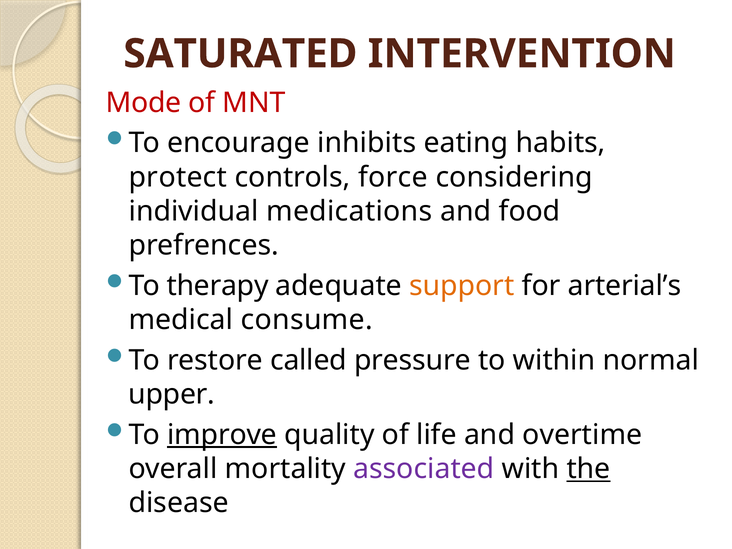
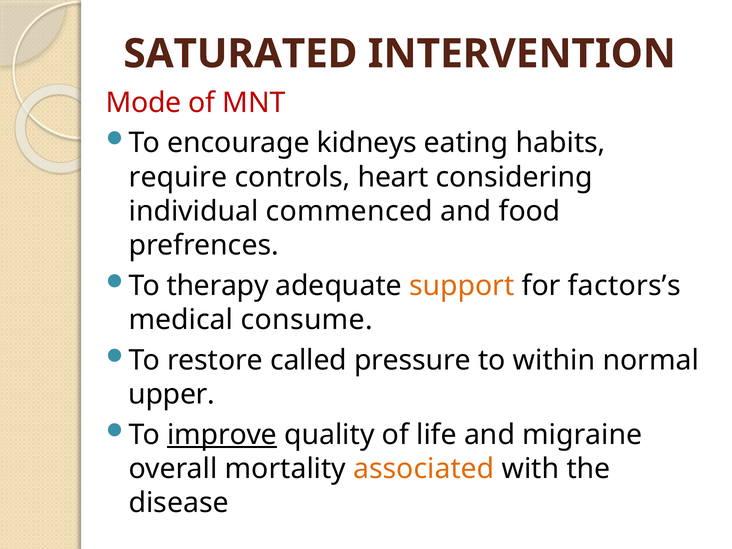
inhibits: inhibits -> kidneys (367, 143)
protect: protect -> require (178, 177)
force: force -> heart (393, 177)
medications: medications -> commenced (349, 211)
arterial’s: arterial’s -> factors’s (624, 286)
overtime: overtime -> migraine (582, 435)
associated colour: purple -> orange (424, 469)
the underline: present -> none (589, 469)
